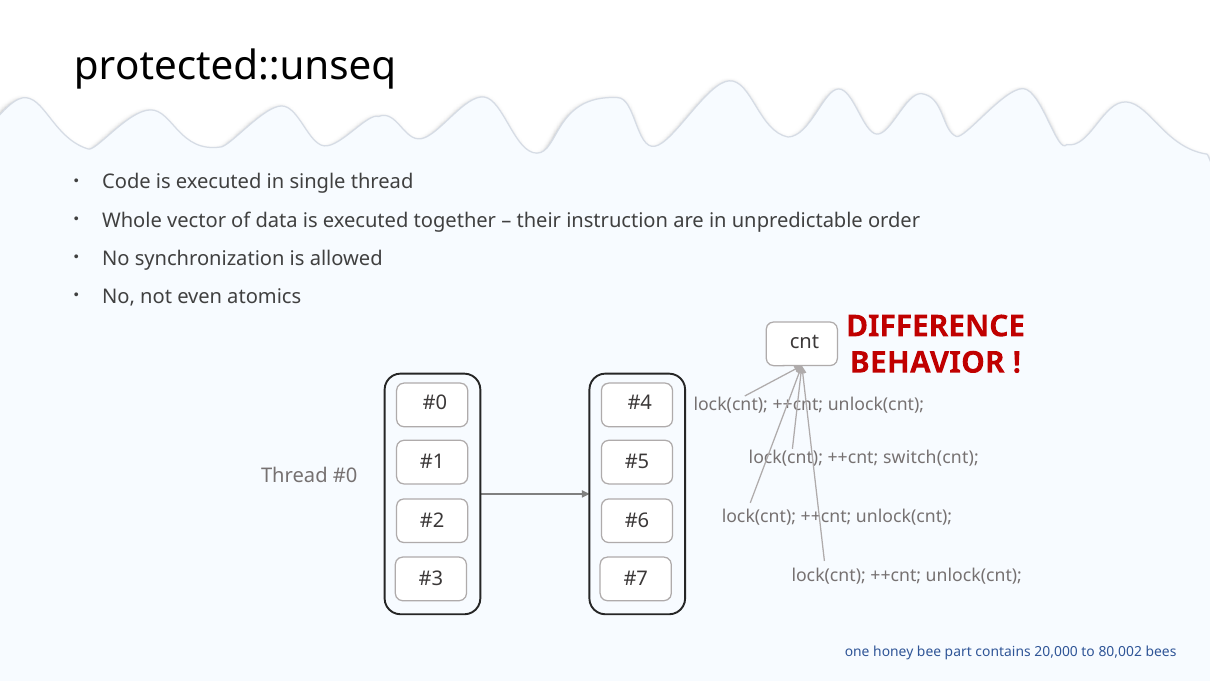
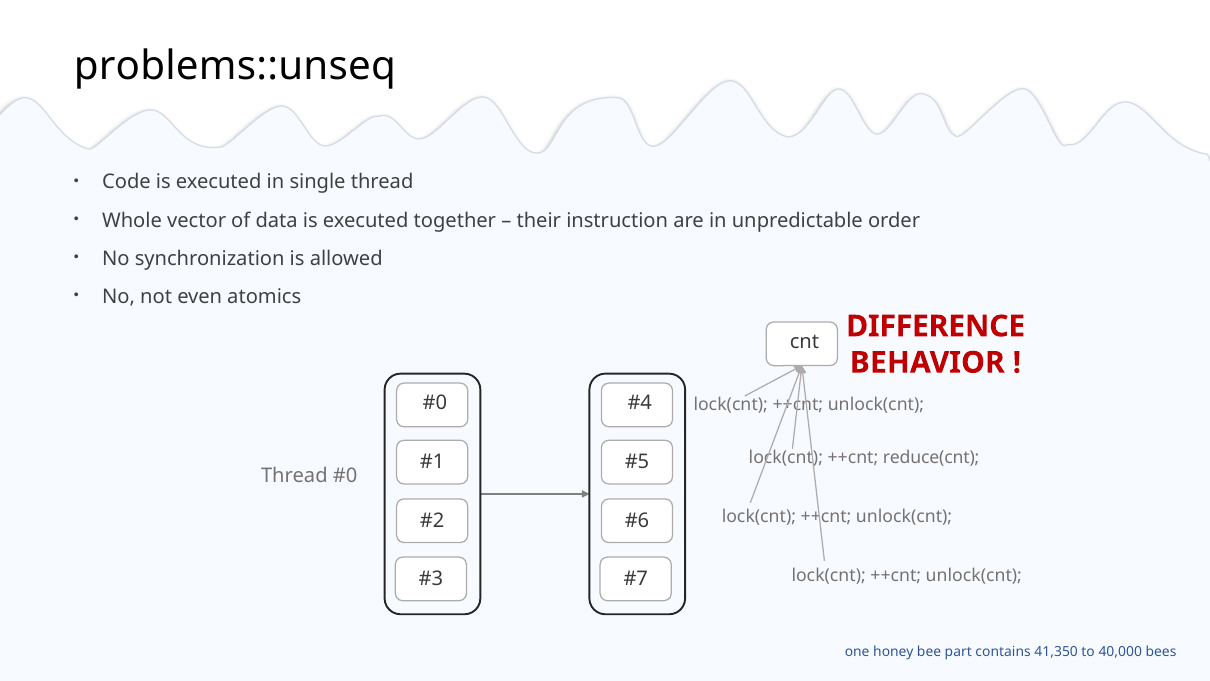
protected::unseq: protected::unseq -> problems::unseq (235, 66)
switch(cnt: switch(cnt -> reduce(cnt (931, 458)
20,000: 20,000 -> 41,350 (1056, 651)
80,002: 80,002 -> 40,000 (1120, 651)
